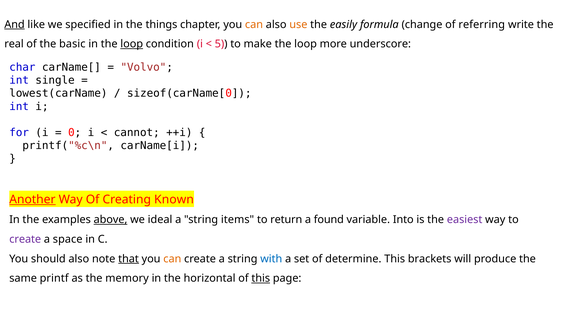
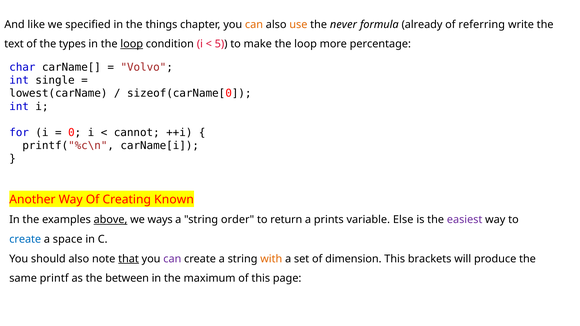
And underline: present -> none (15, 24)
easily: easily -> never (343, 24)
change: change -> already (422, 24)
real: real -> text (14, 44)
basic: basic -> types (72, 44)
underscore: underscore -> percentage (380, 44)
Another underline: present -> none (32, 200)
ideal: ideal -> ways (160, 220)
items: items -> order (238, 220)
found: found -> prints (329, 220)
Into: Into -> Else (403, 220)
create colour: purple -> blue (25, 239)
can colour: orange -> purple (172, 259)
with colour: blue -> orange (271, 259)
determine: determine -> dimension (353, 259)
memory: memory -> between (127, 279)
horizontal: horizontal -> maximum (210, 279)
this underline: present -> none (261, 279)
